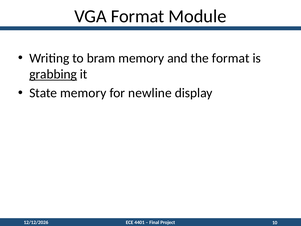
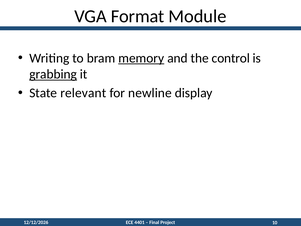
memory underline: none -> present (141, 58)
the format: format -> control (231, 58)
State memory: memory -> relevant (83, 93)
